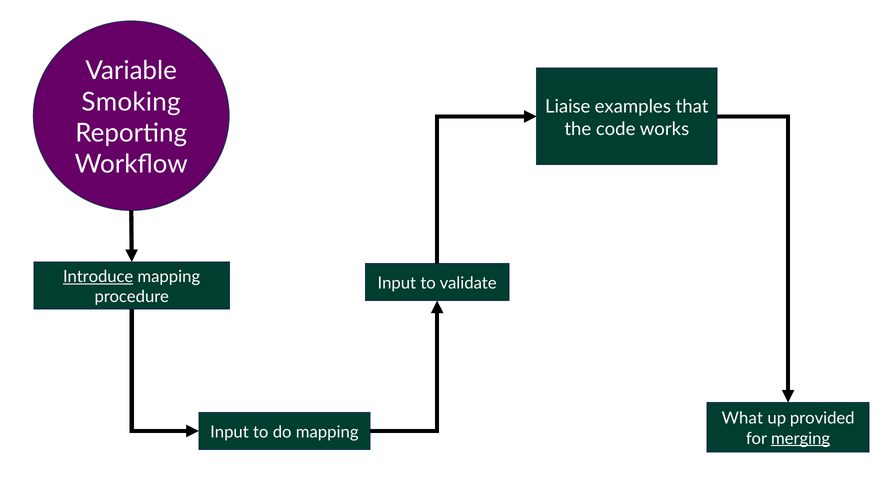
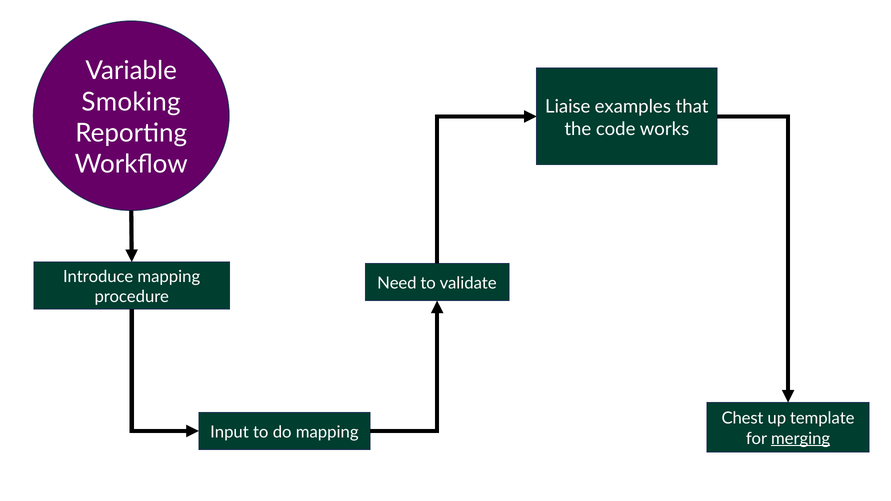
Introduce underline: present -> none (98, 277)
Input: Input -> Need (397, 283)
What: What -> Chest (743, 419)
provided: provided -> template (822, 419)
